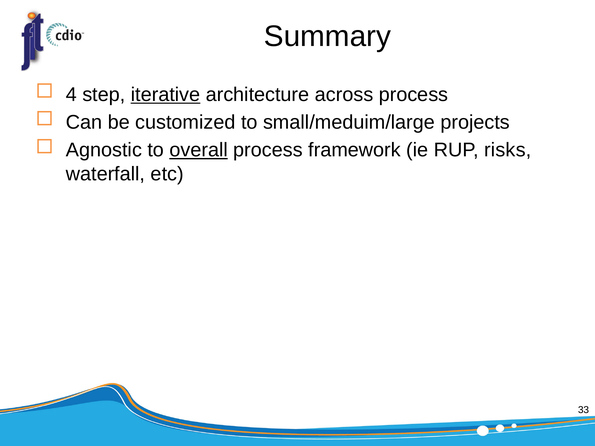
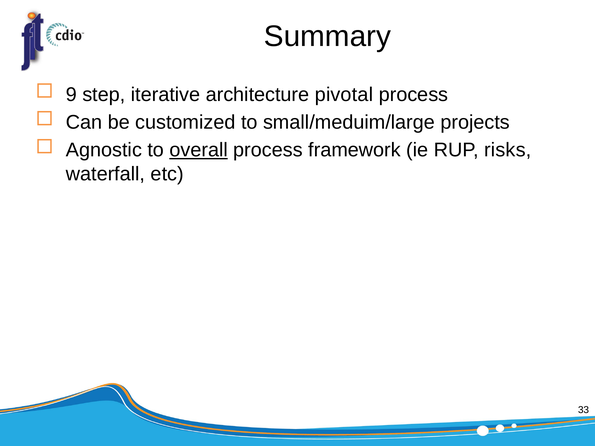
4: 4 -> 9 (71, 95)
iterative underline: present -> none (166, 95)
across: across -> pivotal (344, 95)
